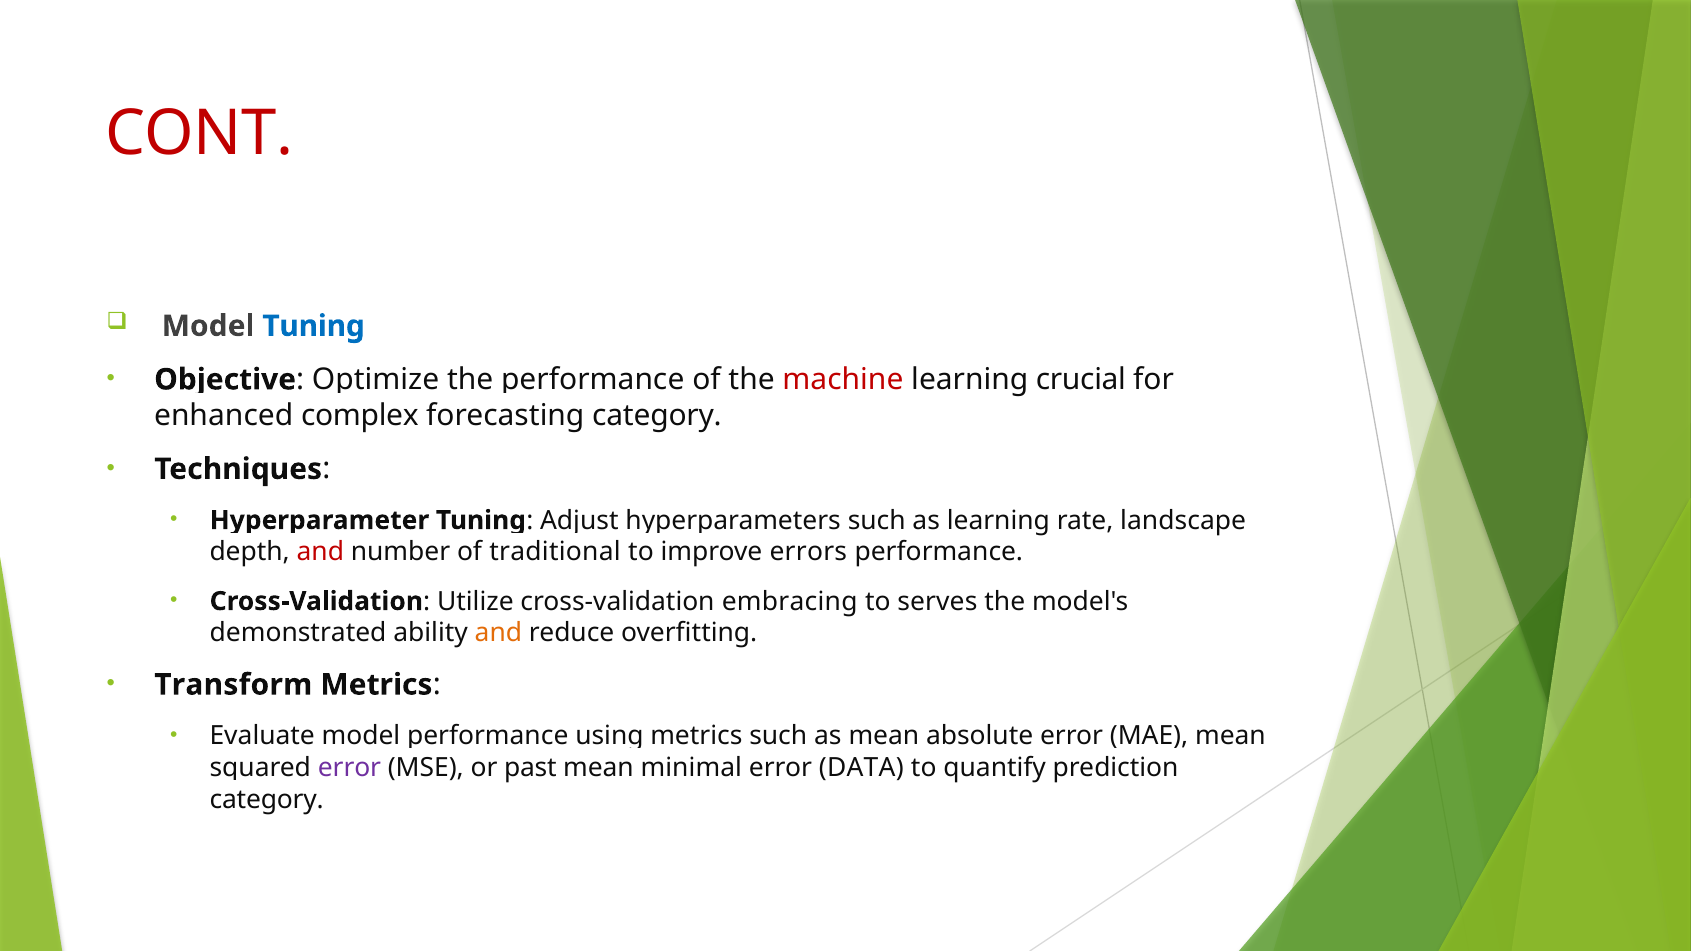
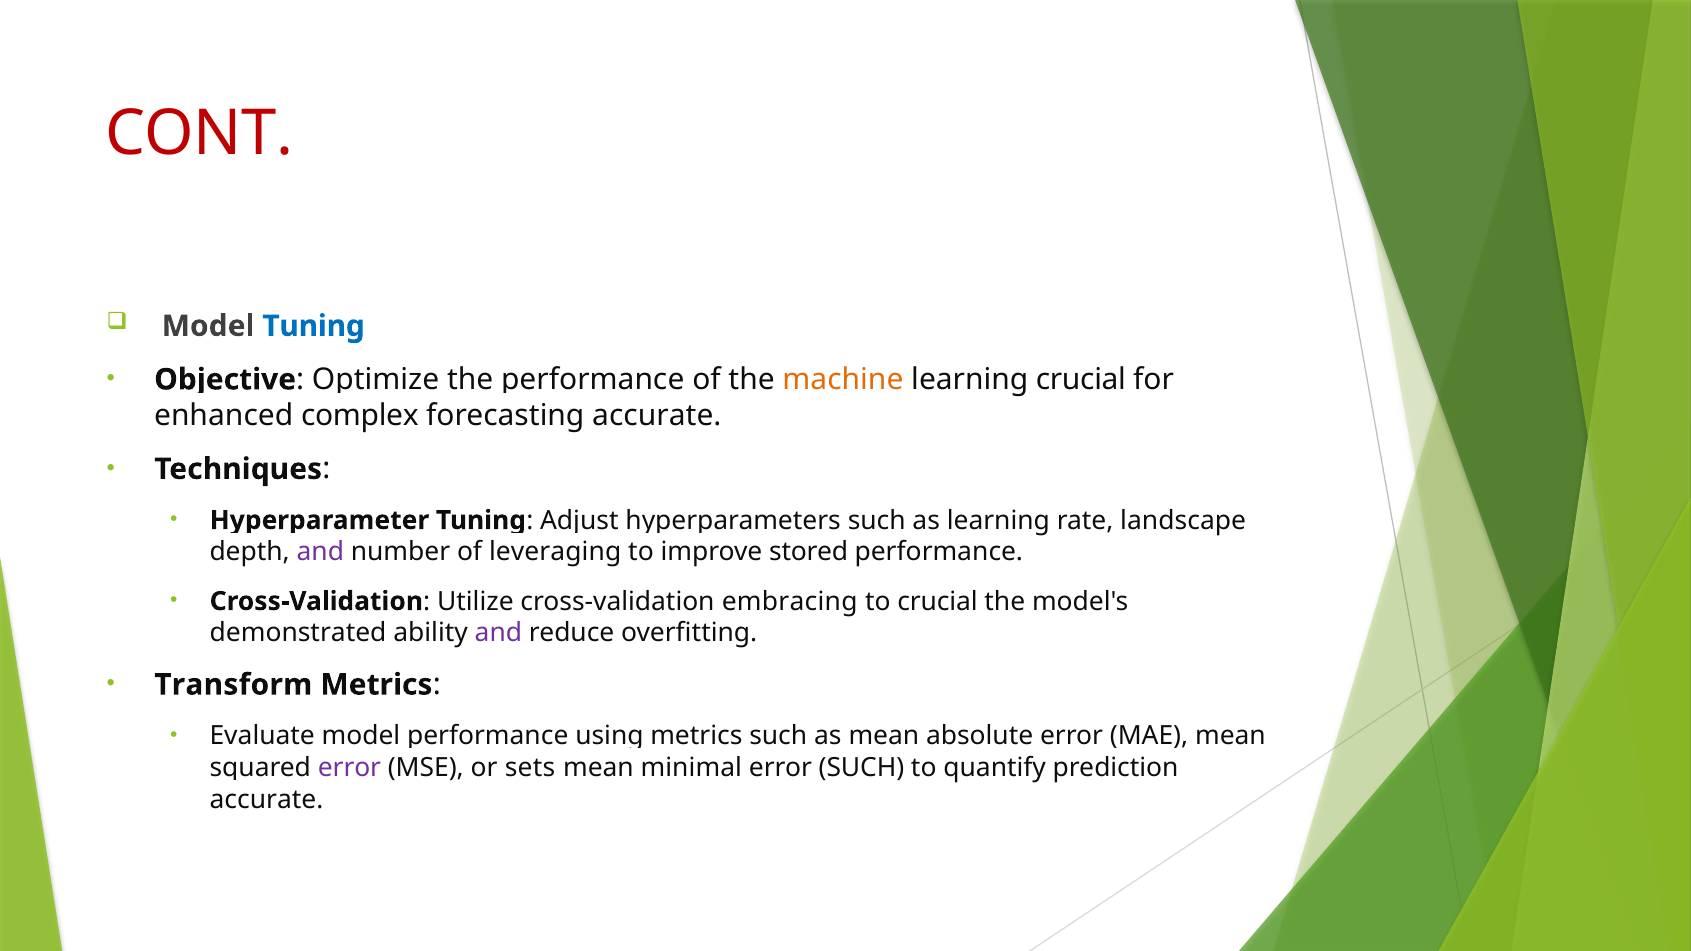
machine colour: red -> orange (843, 380)
forecasting category: category -> accurate (657, 416)
and colour: red -> purple (320, 552)
traditional: traditional -> leveraging (555, 552)
errors: errors -> stored (809, 552)
to serves: serves -> crucial (938, 601)
and colour: orange -> purple (498, 633)
past: past -> sets (530, 768)
error DATA: DATA -> SUCH (861, 768)
category: category -> accurate (267, 799)
